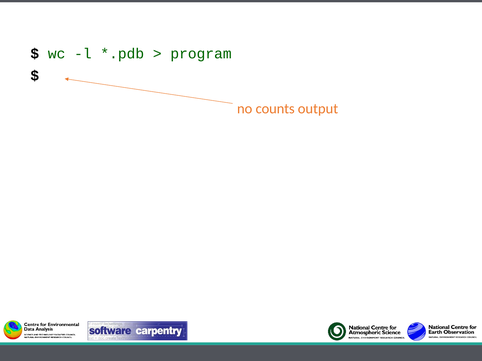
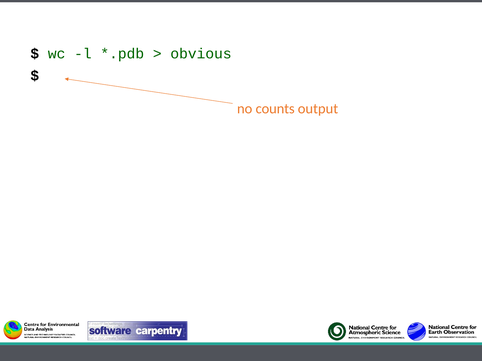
program: program -> obvious (201, 54)
